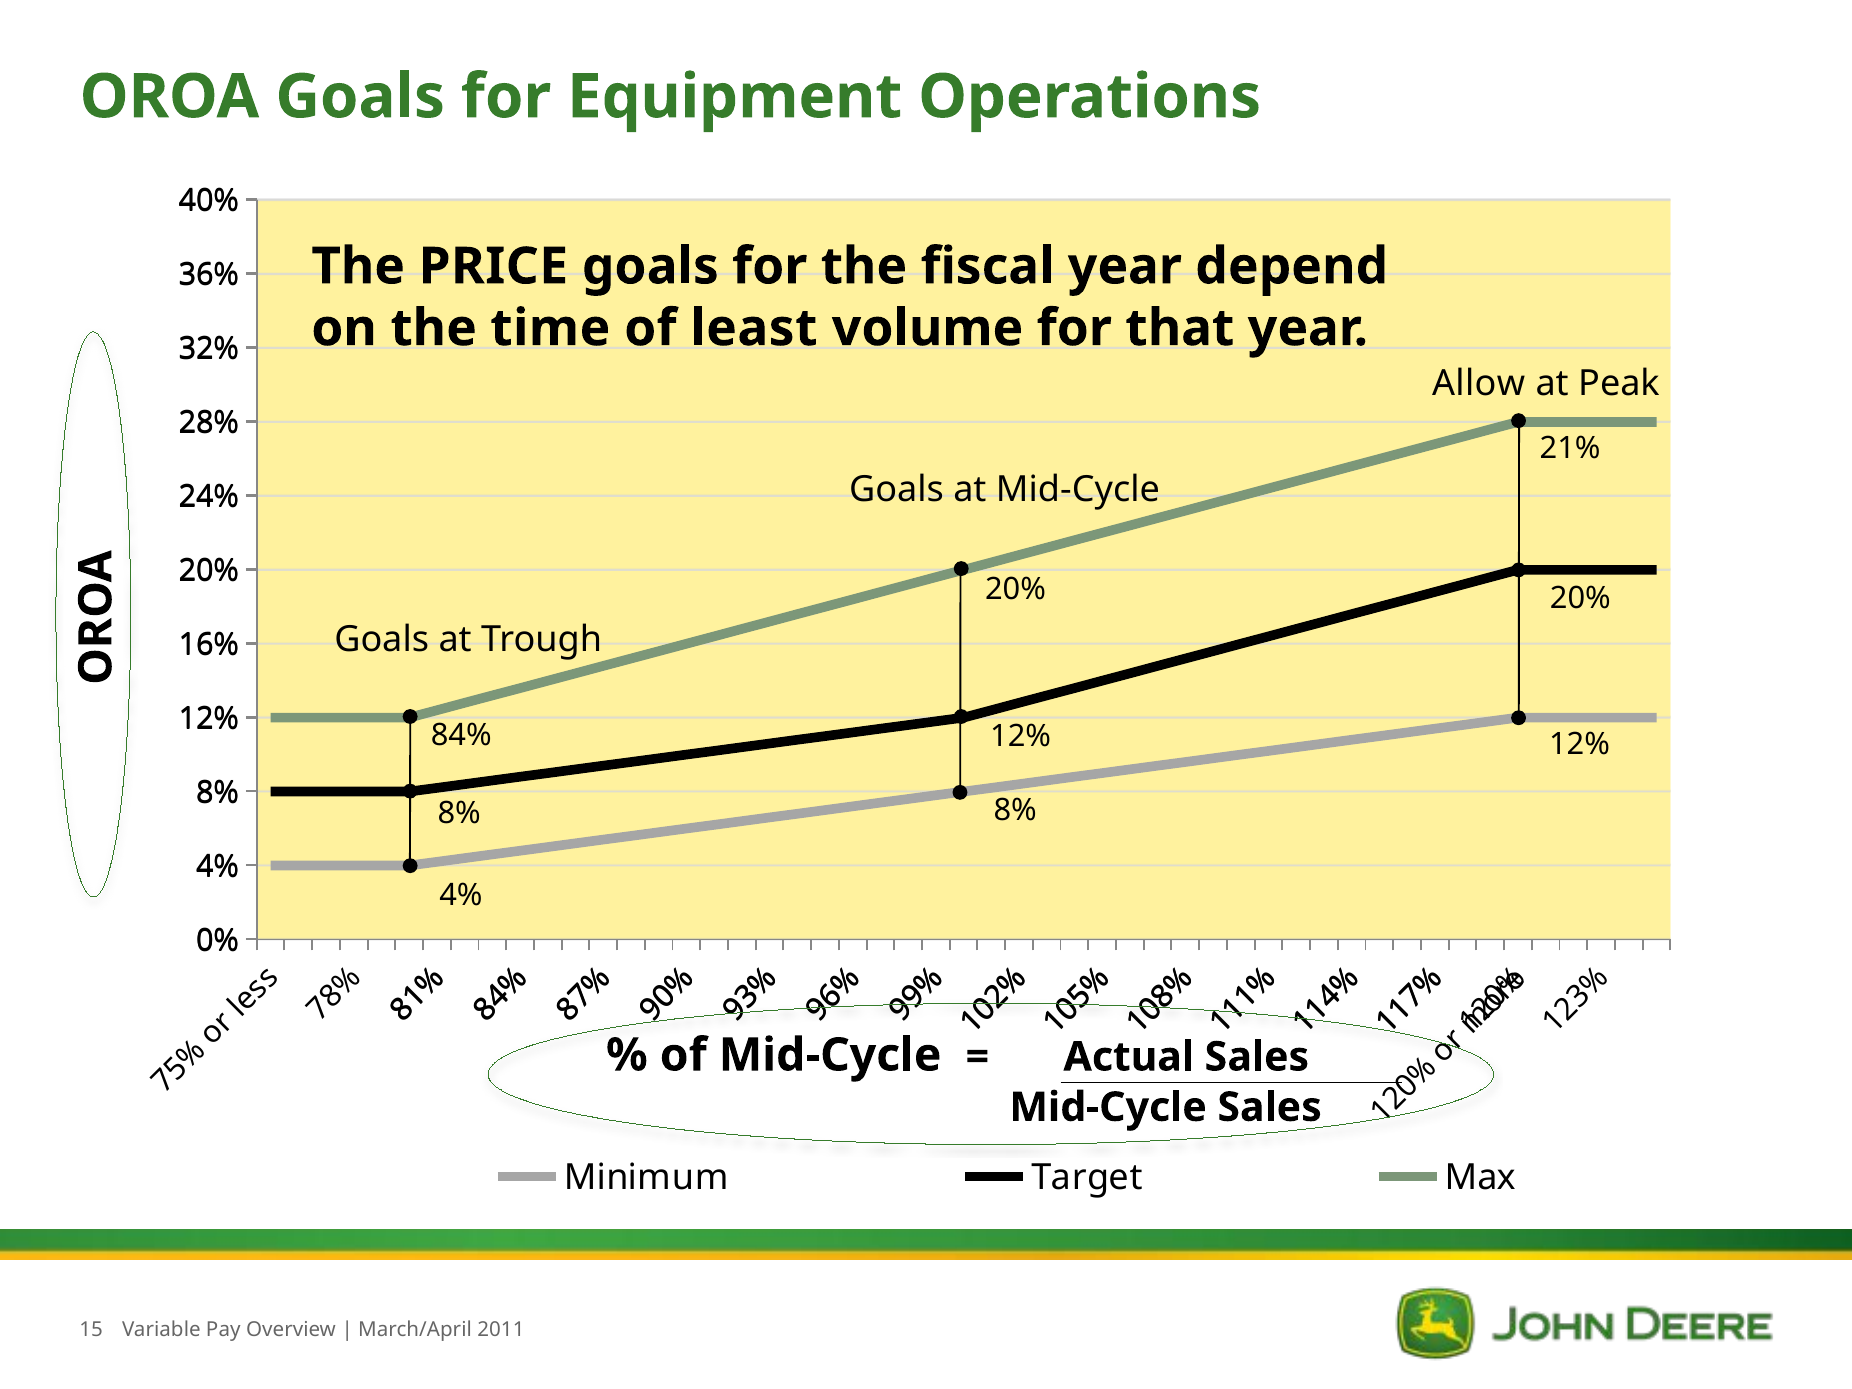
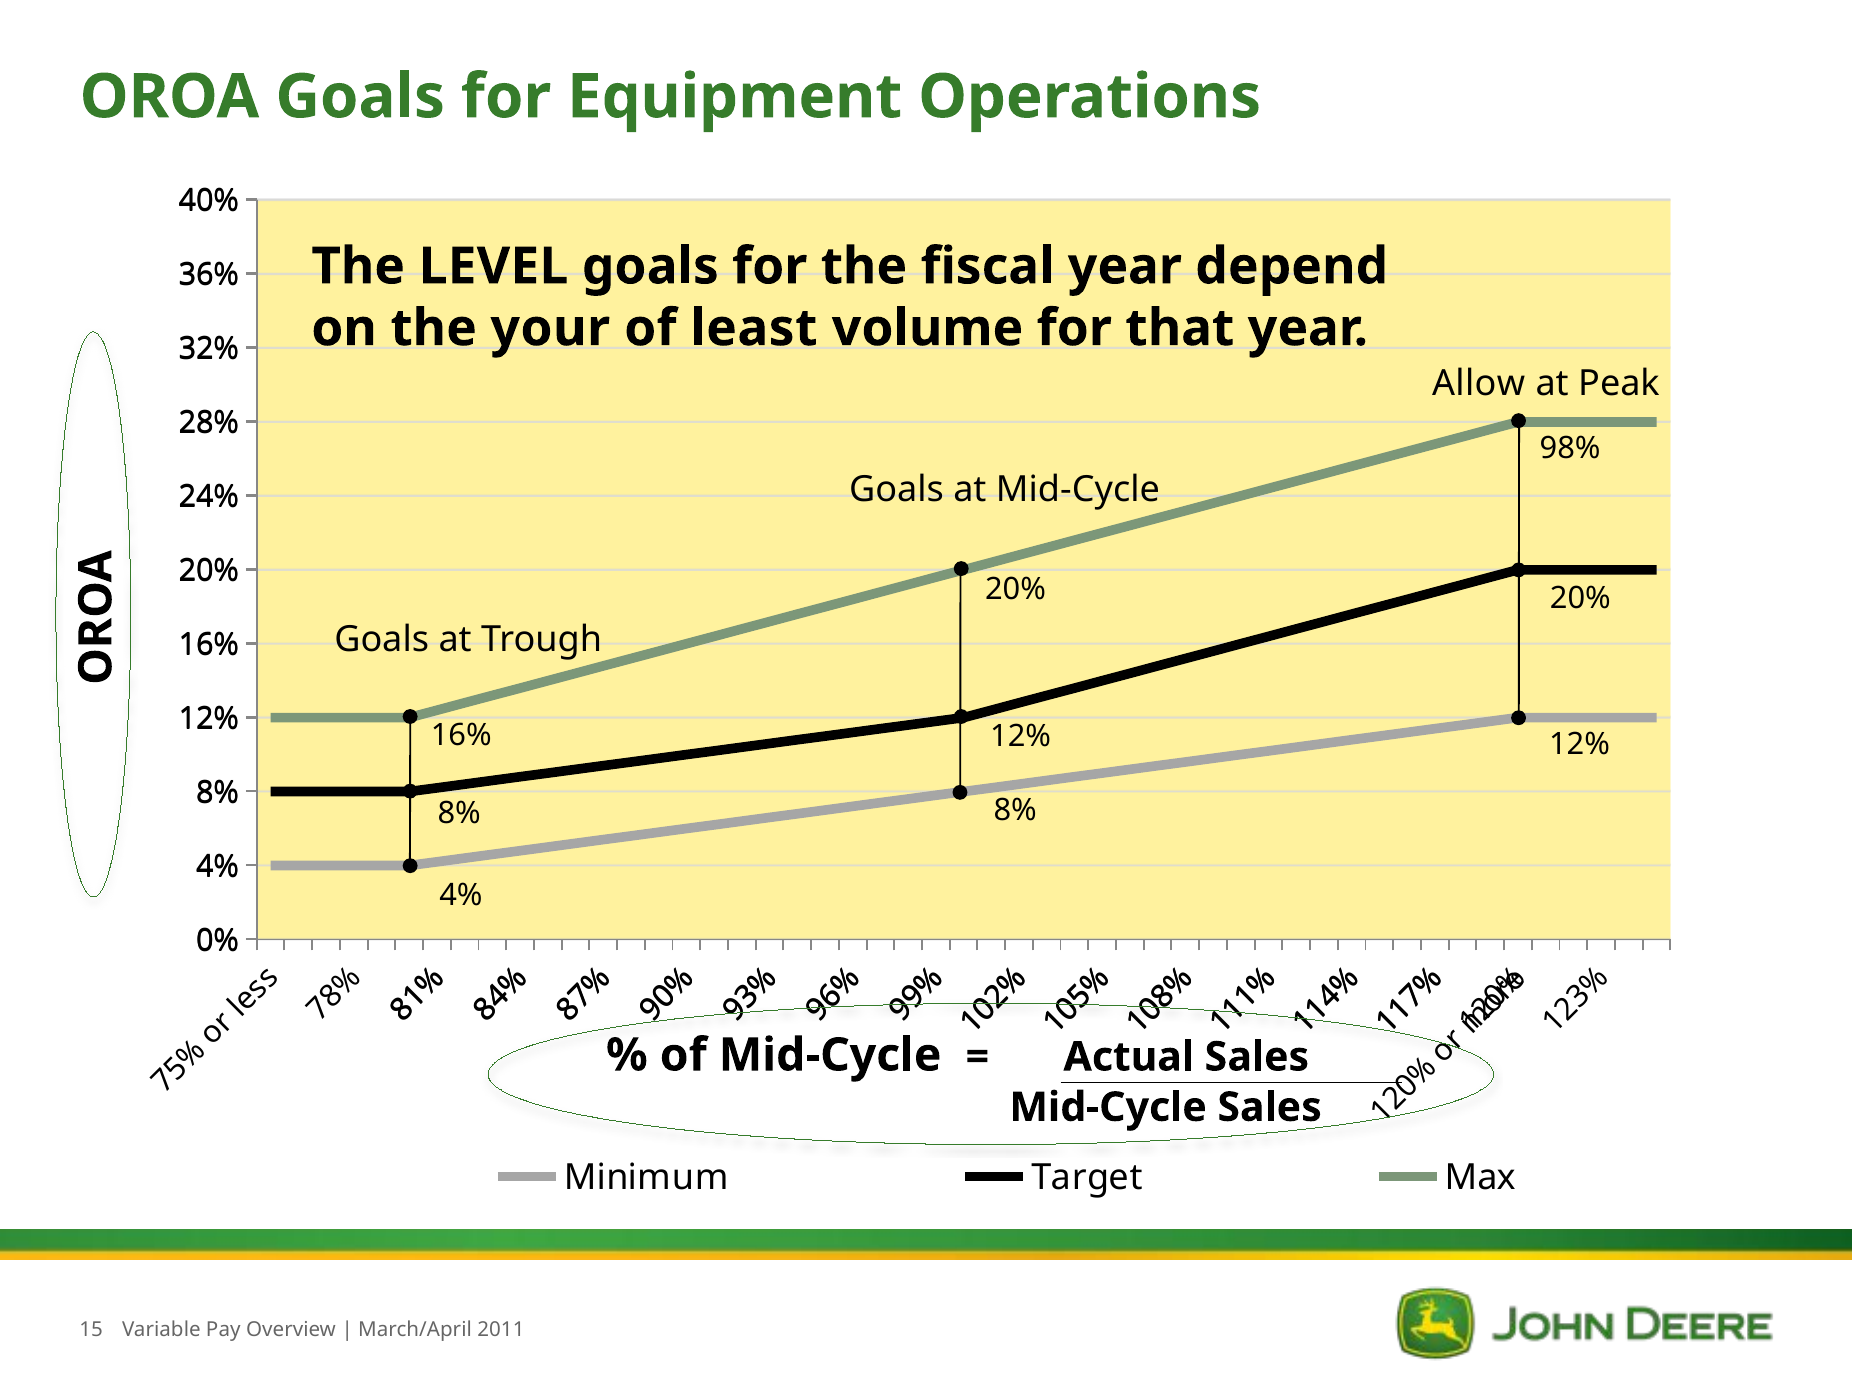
PRICE: PRICE -> LEVEL (493, 266)
time: time -> your (550, 328)
21%: 21% -> 98% (1570, 449)
84%: 84% -> 16% (461, 735)
